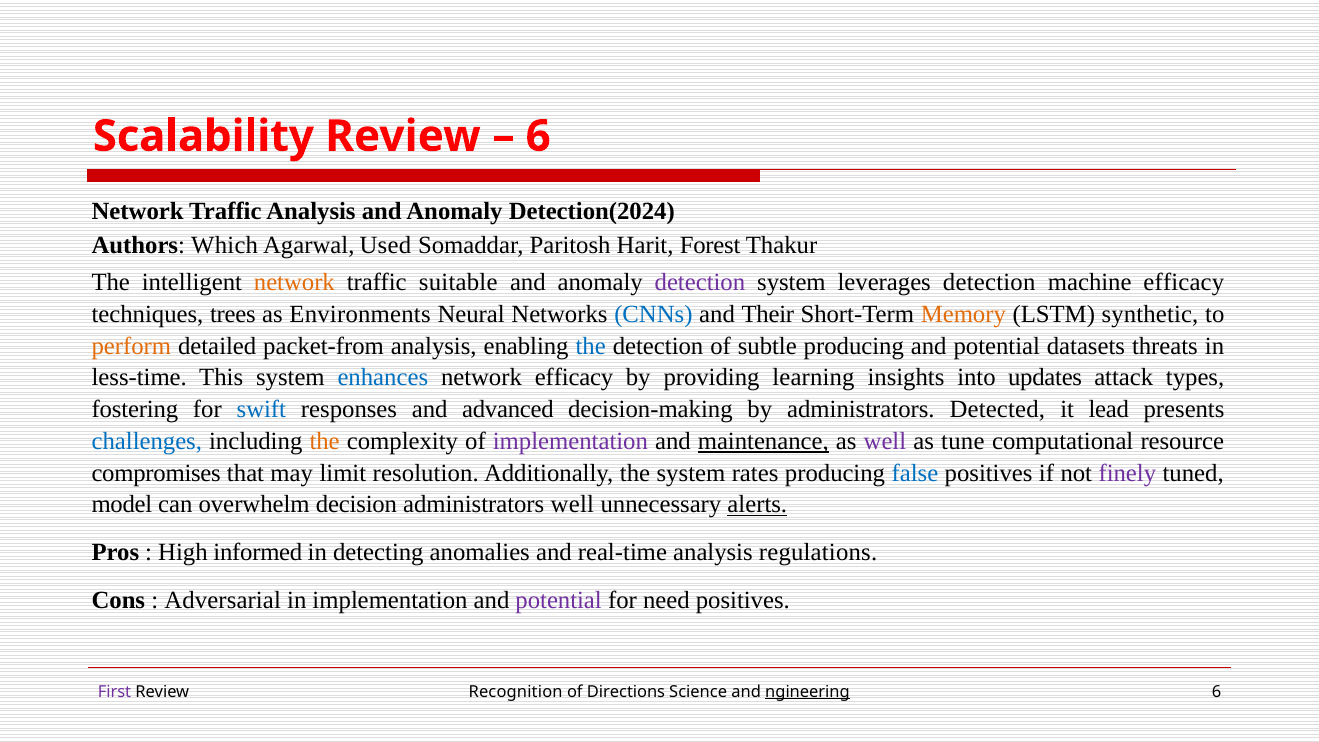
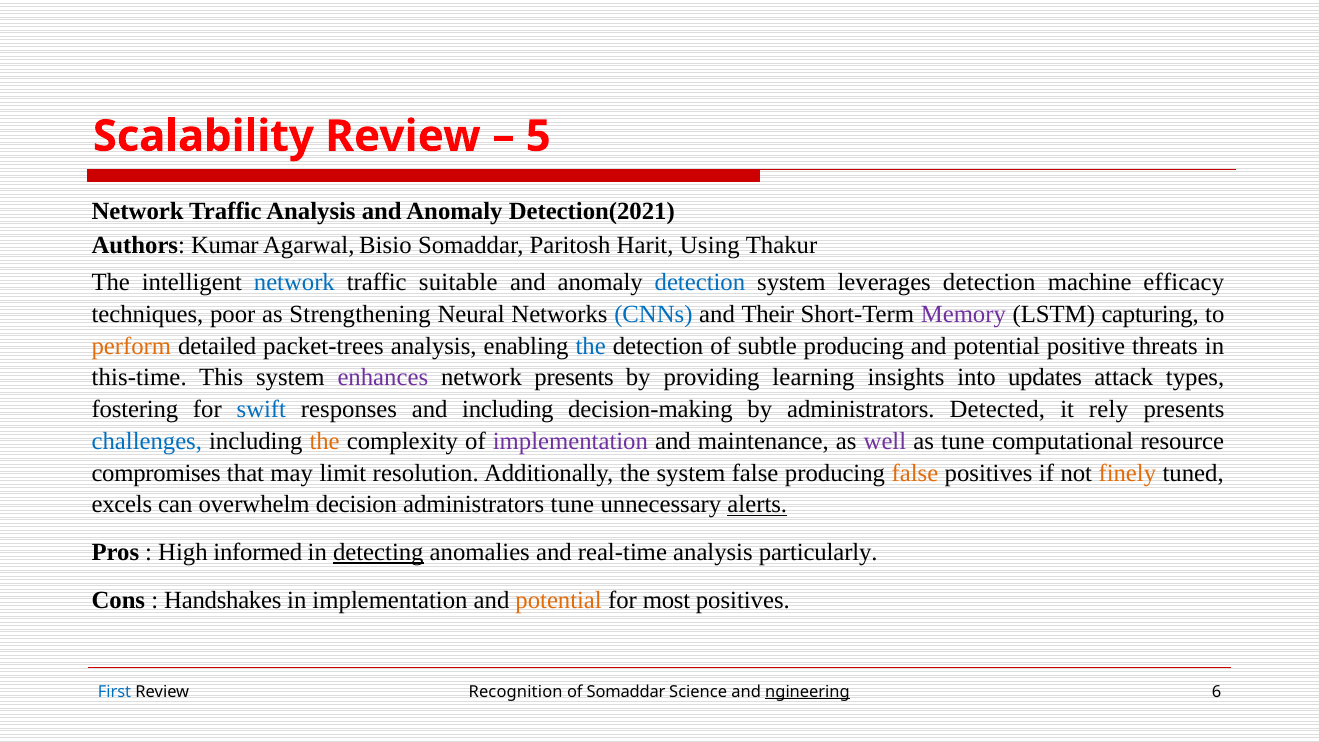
6: 6 -> 5 (538, 136)
Detection(2024: Detection(2024 -> Detection(2021 (592, 211)
Which: Which -> Kumar (225, 246)
Used: Used -> Bisio (385, 246)
Forest: Forest -> Using (710, 246)
network colour: orange -> blue (294, 282)
detection colour: purple -> blue (700, 282)
trees: trees -> poor (233, 314)
Environments: Environments -> Strengthening (360, 314)
Memory colour: orange -> purple (963, 314)
synthetic: synthetic -> capturing (1150, 314)
packet-from: packet-from -> packet-trees (324, 346)
datasets: datasets -> positive (1086, 346)
less-time: less-time -> this-time (139, 378)
enhances colour: blue -> purple (383, 378)
network efficacy: efficacy -> presents (574, 378)
and advanced: advanced -> including (508, 409)
lead: lead -> rely (1109, 409)
maintenance underline: present -> none (763, 441)
system rates: rates -> false (755, 473)
false colour: blue -> orange (915, 473)
finely colour: purple -> orange (1127, 473)
model: model -> excels (122, 505)
administrators well: well -> tune (572, 505)
detecting underline: none -> present (378, 552)
regulations: regulations -> particularly (818, 552)
Adversarial: Adversarial -> Handshakes (223, 600)
potential colour: purple -> orange (559, 600)
need: need -> most (666, 600)
First colour: purple -> blue (114, 692)
of Directions: Directions -> Somaddar (626, 692)
